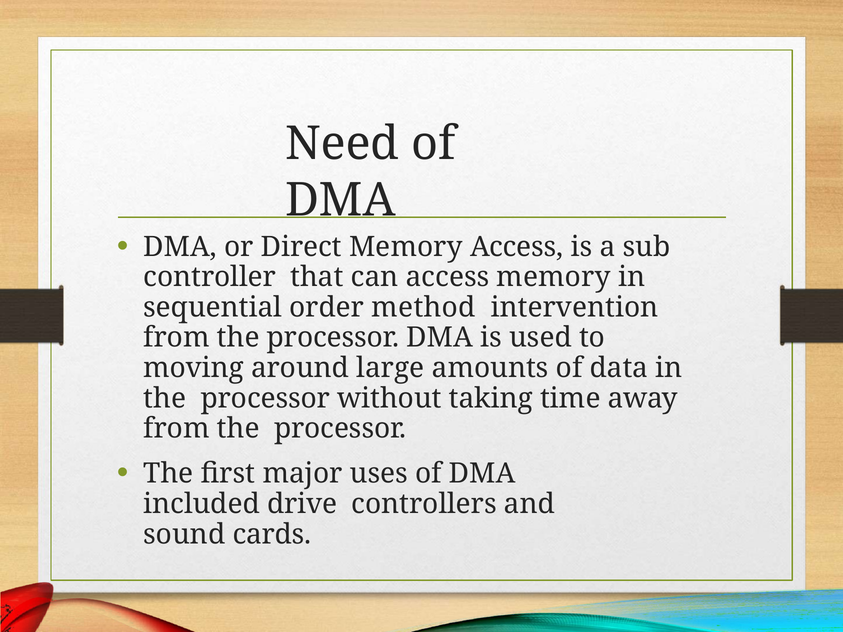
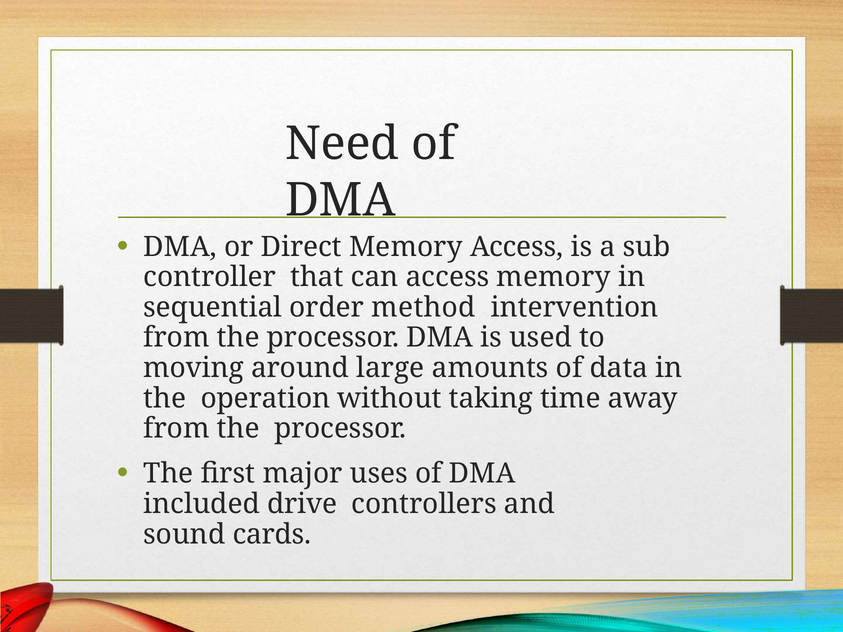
processor: processor -> operation (265, 399)
